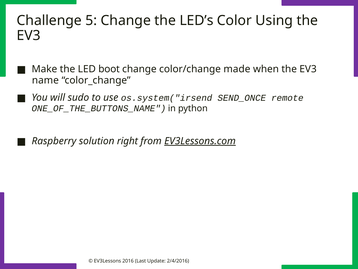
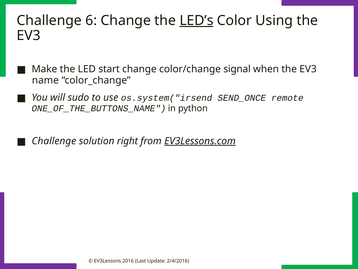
5: 5 -> 6 (91, 20)
LED’s underline: none -> present (196, 20)
boot: boot -> start (109, 69)
made: made -> signal (237, 69)
Raspberry: Raspberry -> Challenge (54, 141)
